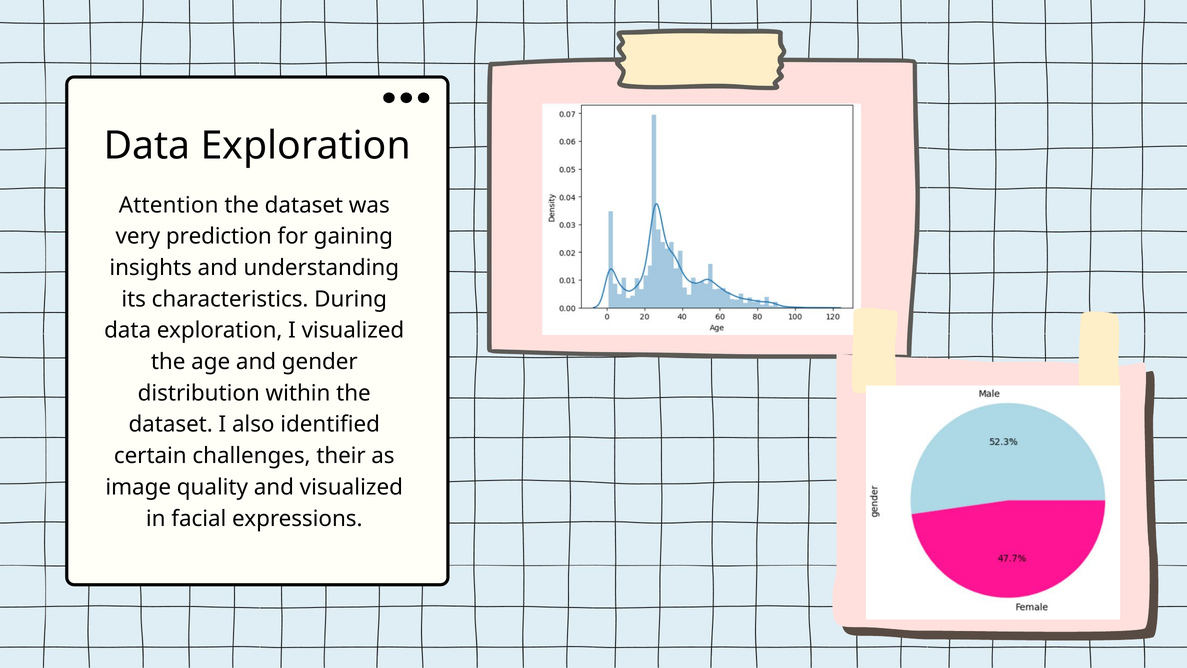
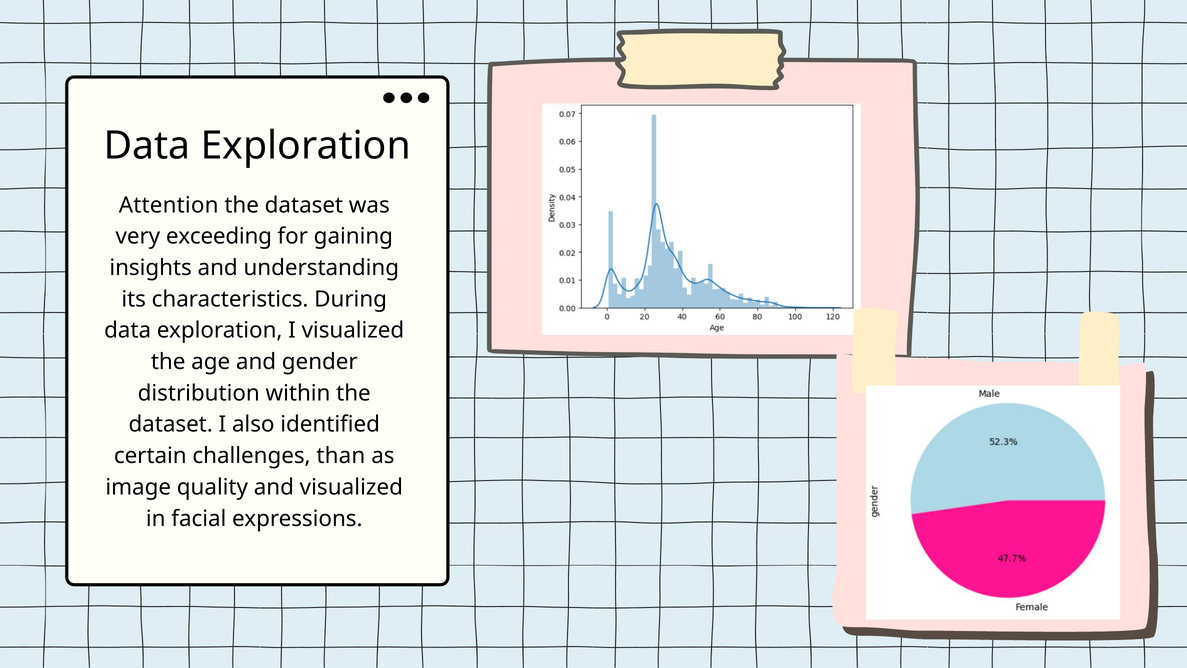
prediction: prediction -> exceeding (219, 236)
their: their -> than (341, 456)
